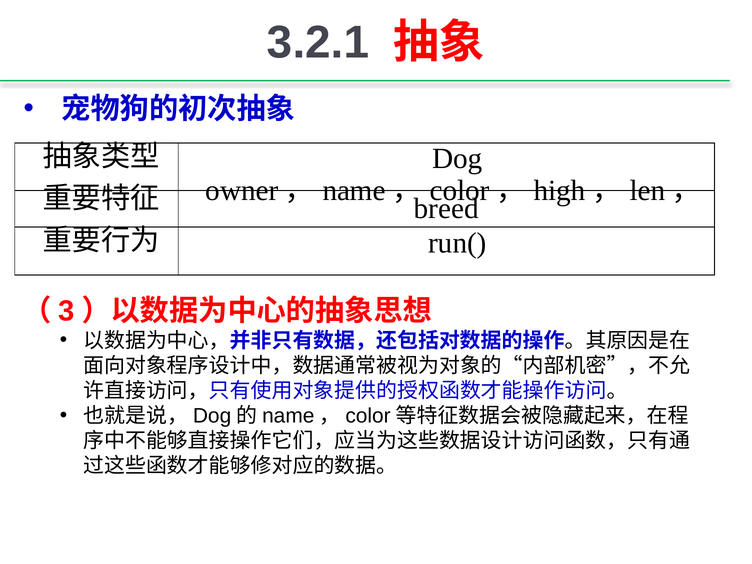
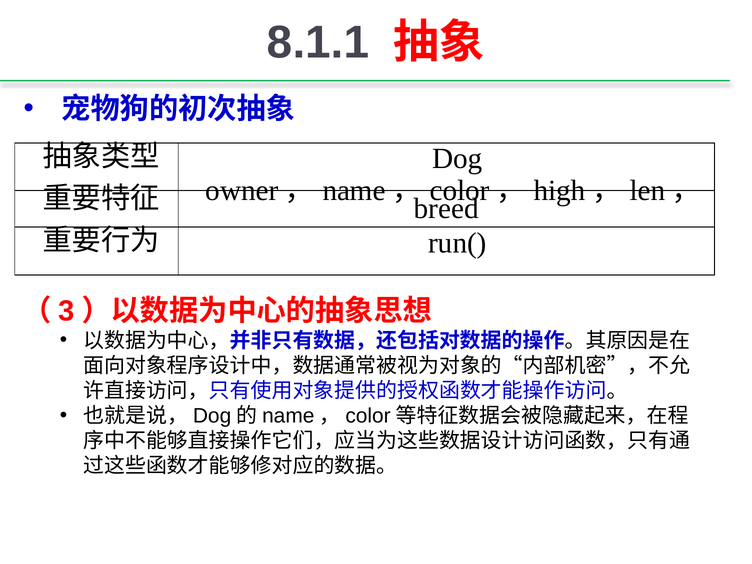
3.2.1: 3.2.1 -> 8.1.1 (318, 43)
